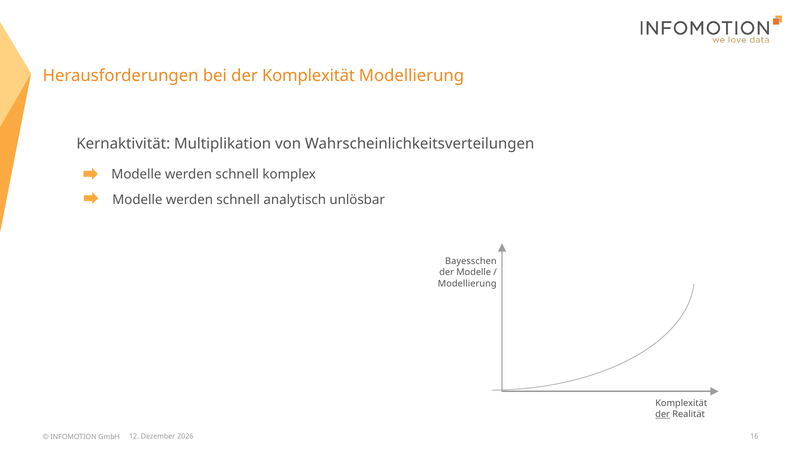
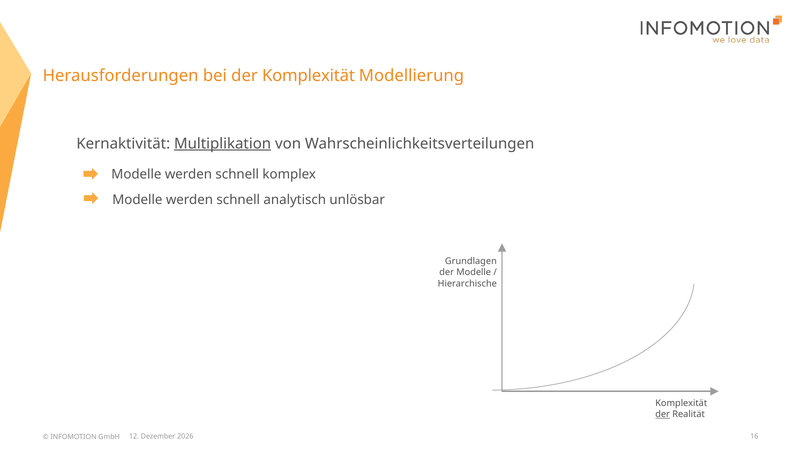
Multiplikation underline: none -> present (223, 143)
Bayesschen: Bayesschen -> Grundlagen (471, 261)
Modellierung: Modellierung -> Hierarchische (467, 283)
